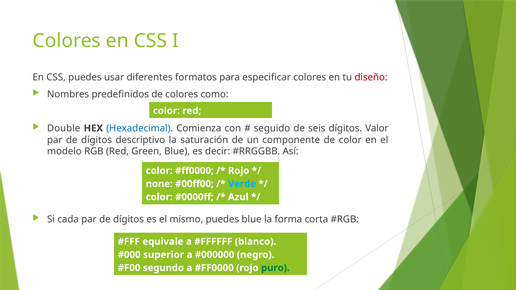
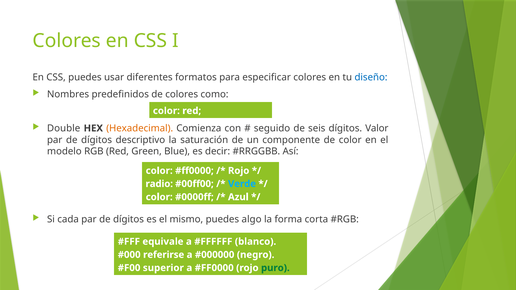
diseño colour: red -> blue (371, 77)
Hexadecimal colour: blue -> orange (140, 128)
none: none -> radio (159, 184)
puedes blue: blue -> algo (252, 220)
superior: superior -> referirse (164, 255)
segundo: segundo -> superior (163, 268)
